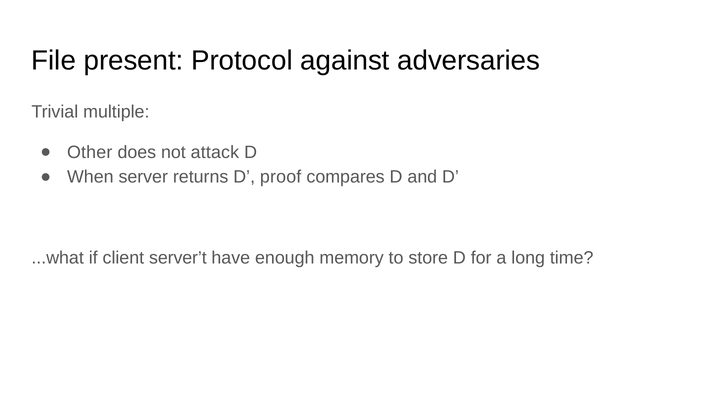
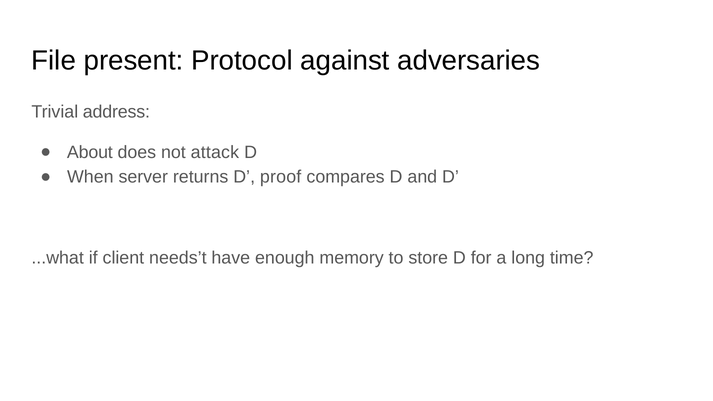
multiple: multiple -> address (116, 112)
Other: Other -> About (90, 153)
server’t: server’t -> needs’t (178, 258)
